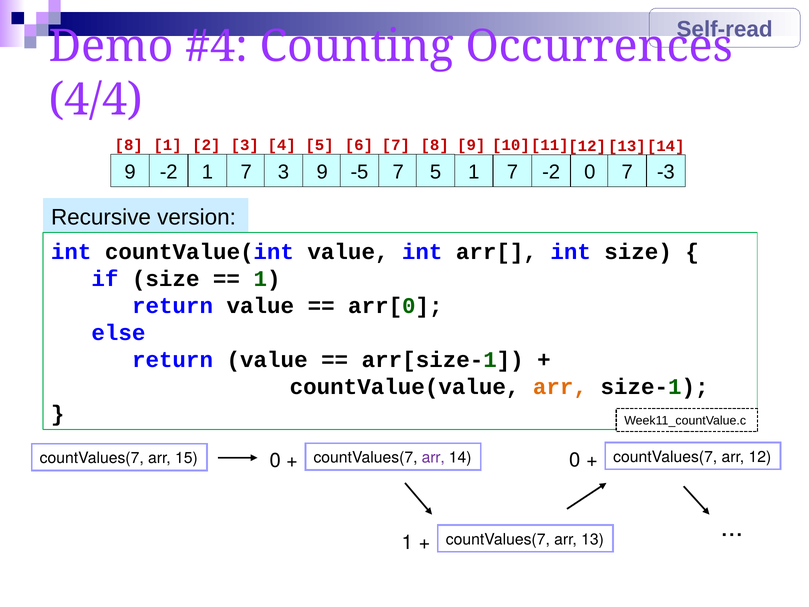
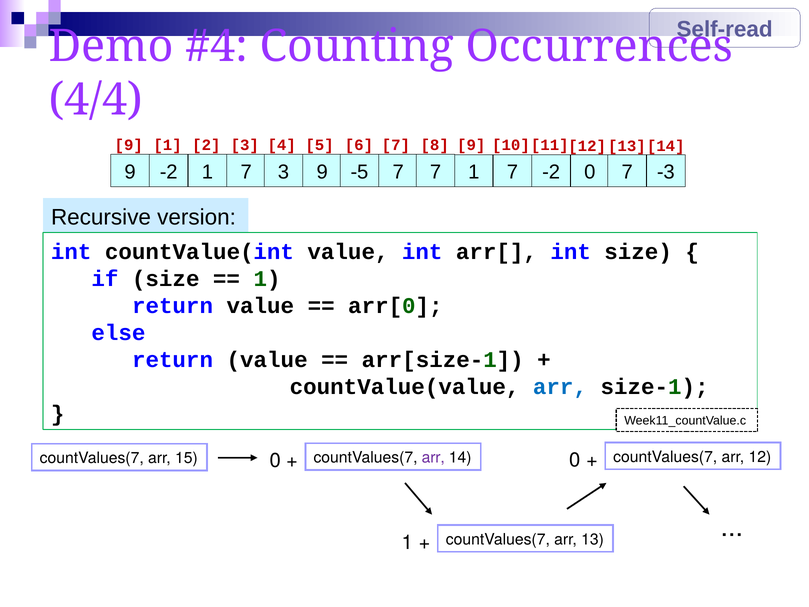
8: 8 -> 9 (129, 145)
7 5: 5 -> 7 (436, 172)
arr colour: orange -> blue (560, 386)
